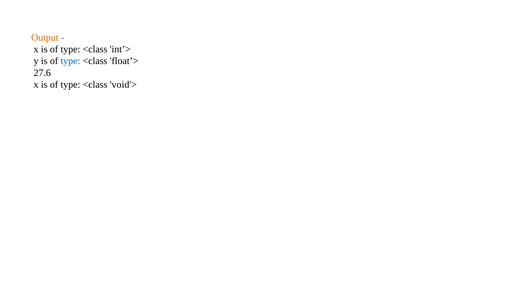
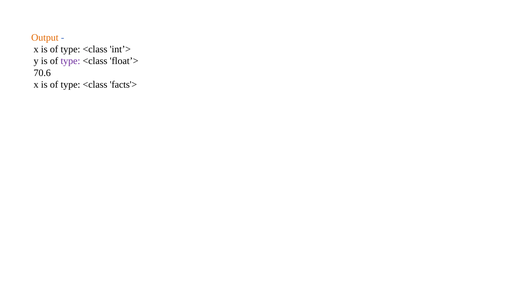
type colour: blue -> purple (70, 61)
27.6: 27.6 -> 70.6 (42, 73)
void'>: void'> -> facts'> (123, 85)
